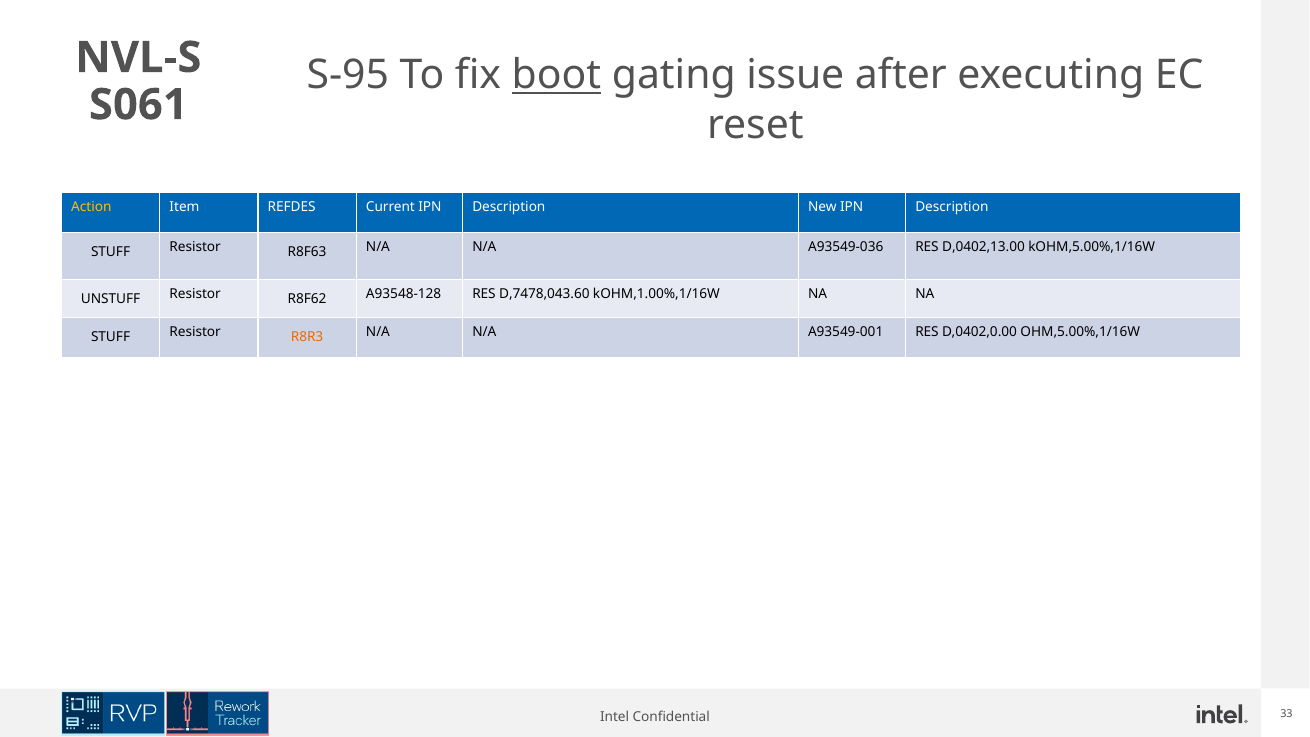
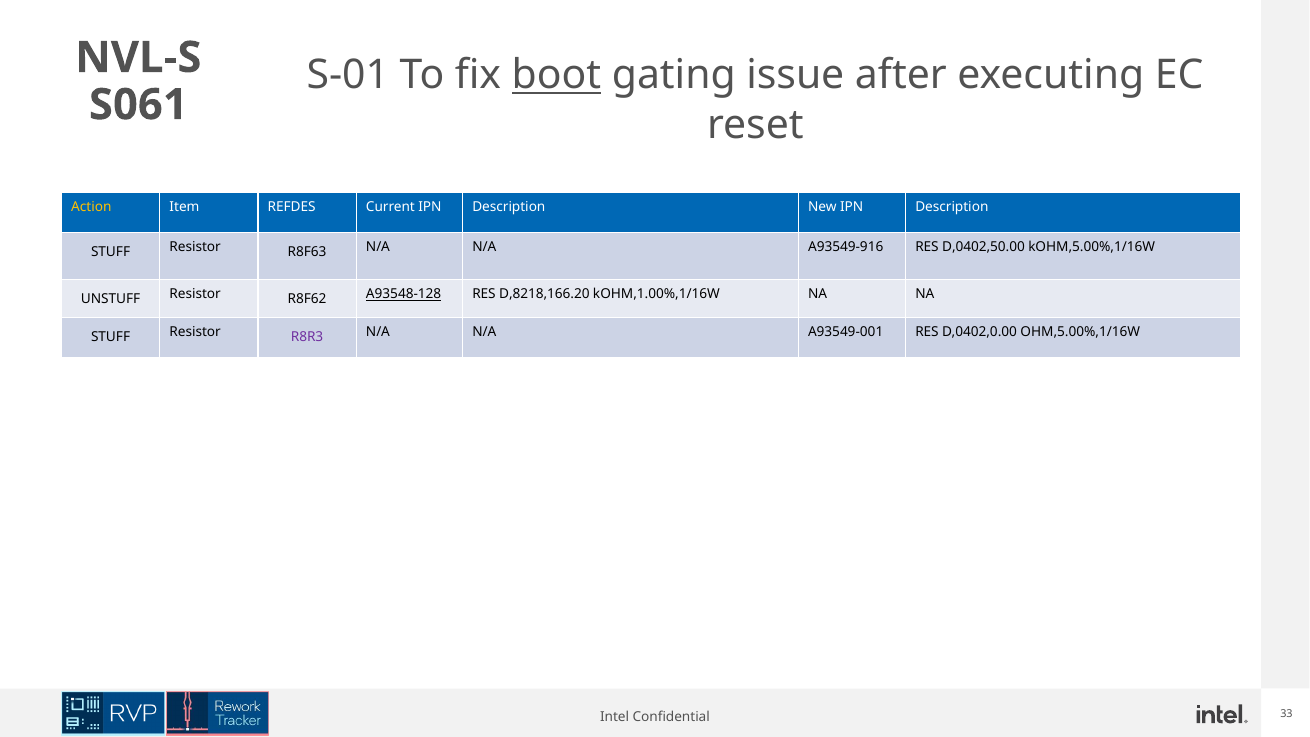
S-95: S-95 -> S-01 (348, 75)
A93549-036: A93549-036 -> A93549-916 (846, 247)
D,0402,13.00: D,0402,13.00 -> D,0402,50.00 (984, 247)
A93548-128 underline: none -> present (404, 294)
D,7478,043.60: D,7478,043.60 -> D,8218,166.20 (544, 294)
R8R3 colour: orange -> purple (307, 337)
